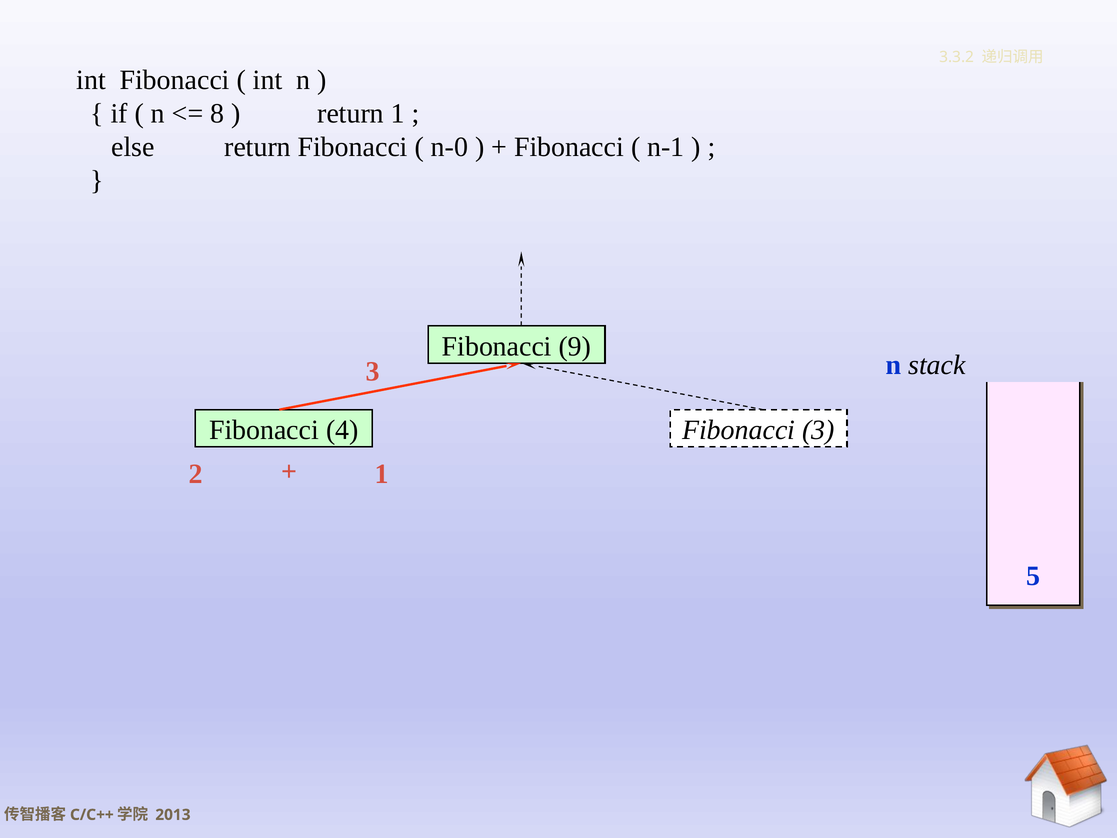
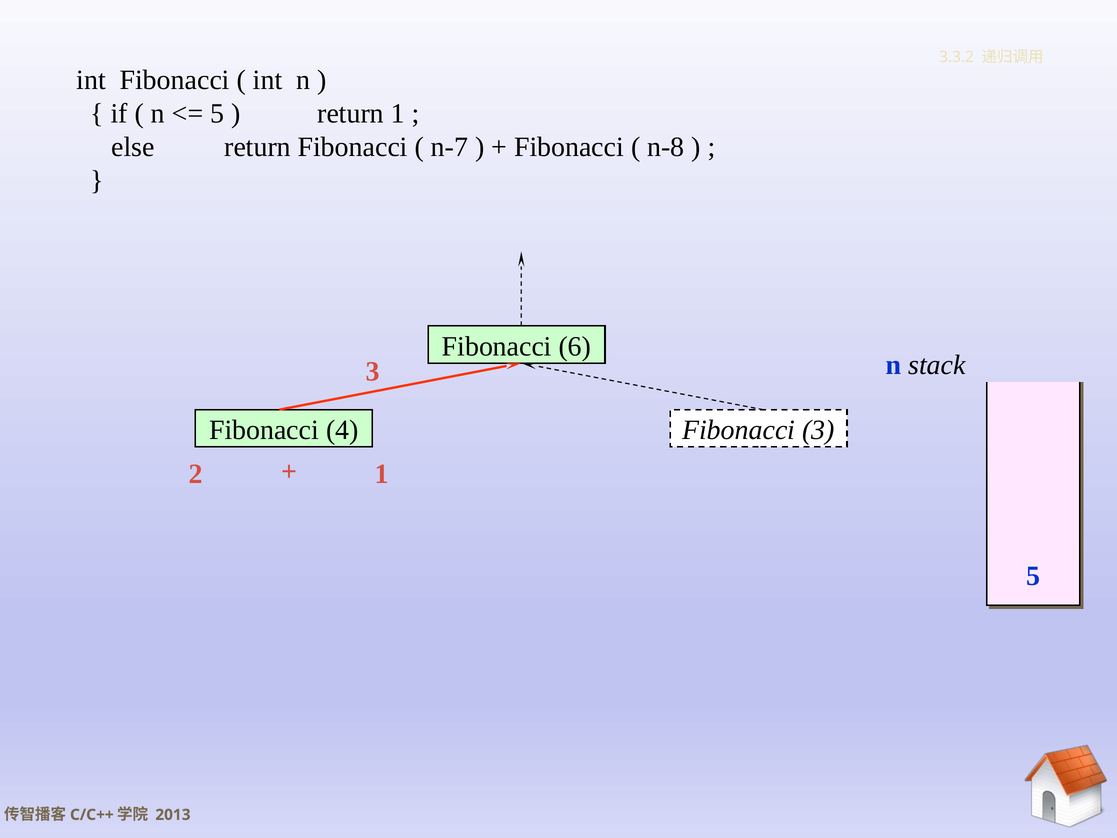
8: 8 -> 5 (217, 114)
n-0: n-0 -> n-7 (450, 147)
n-1: n-1 -> n-8 (666, 147)
9: 9 -> 6 (575, 346)
